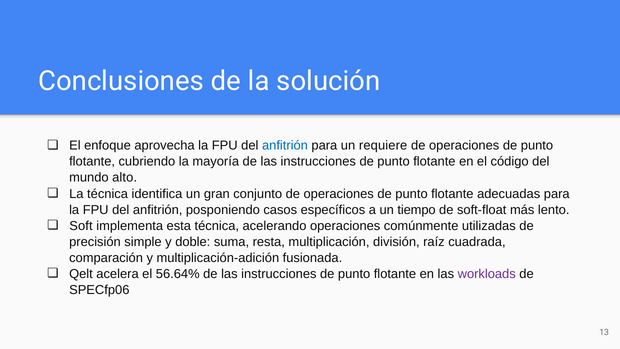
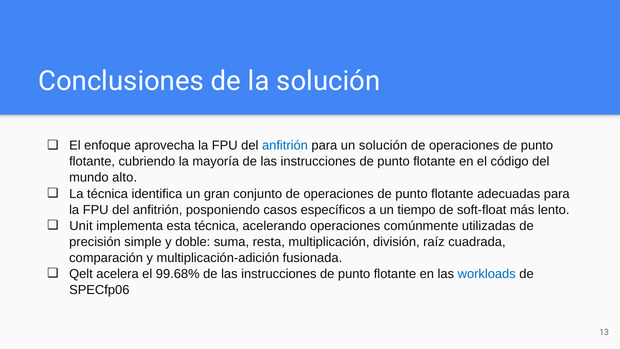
un requiere: requiere -> solución (383, 146)
Soft: Soft -> Unit (81, 226)
56.64%: 56.64% -> 99.68% (178, 274)
workloads colour: purple -> blue (487, 274)
